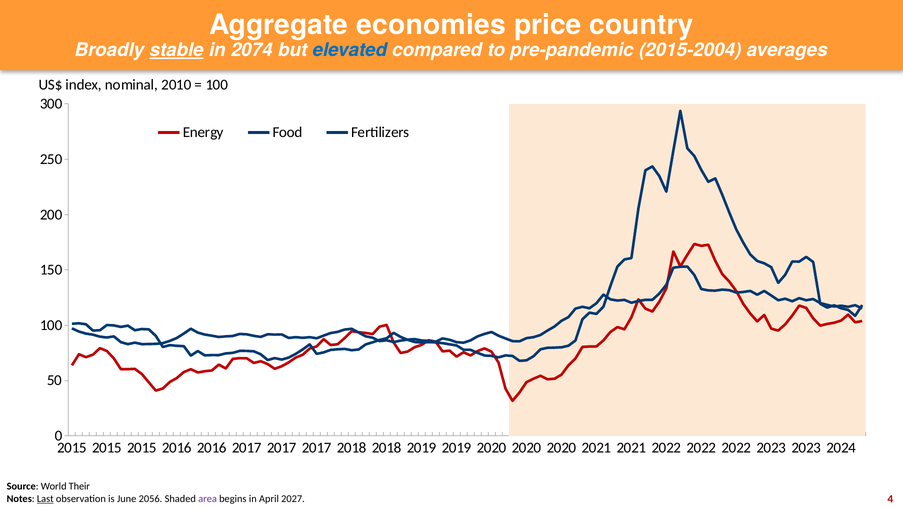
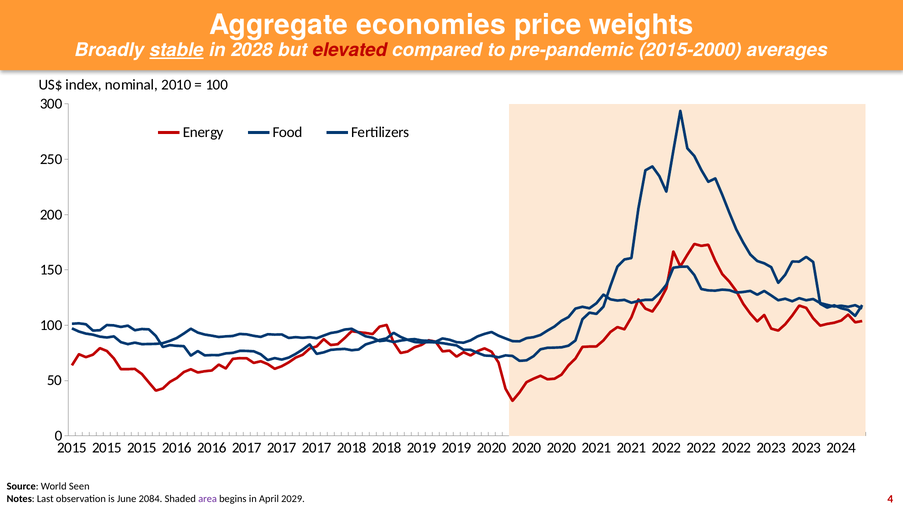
country: country -> weights (641, 25)
2074: 2074 -> 2028 (252, 50)
elevated colour: blue -> red (350, 50)
2015-2004: 2015-2004 -> 2015-2000 (690, 50)
Their: Their -> Seen (79, 486)
Last underline: present -> none (45, 499)
2056: 2056 -> 2084 (150, 499)
2027: 2027 -> 2029 (293, 499)
